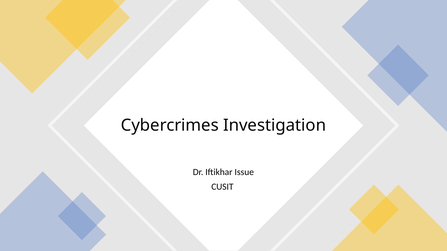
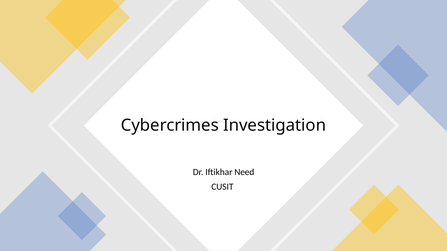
Issue: Issue -> Need (244, 172)
